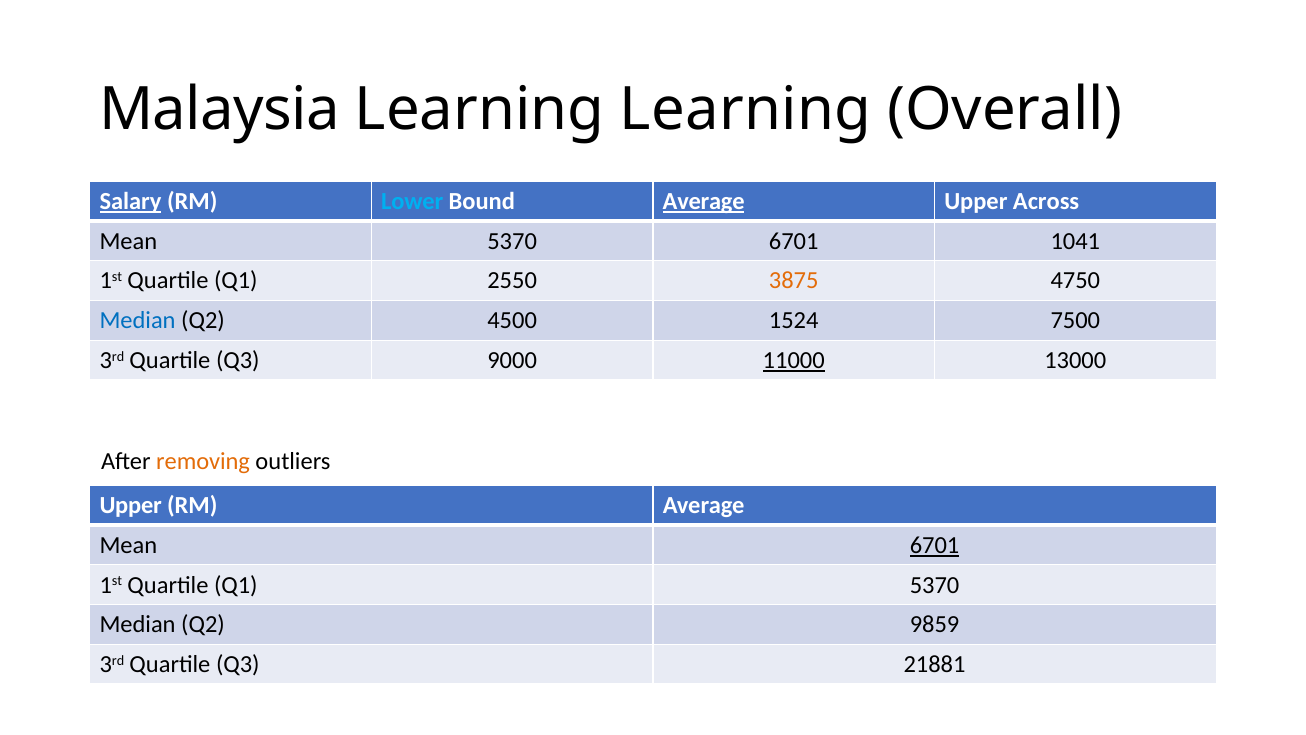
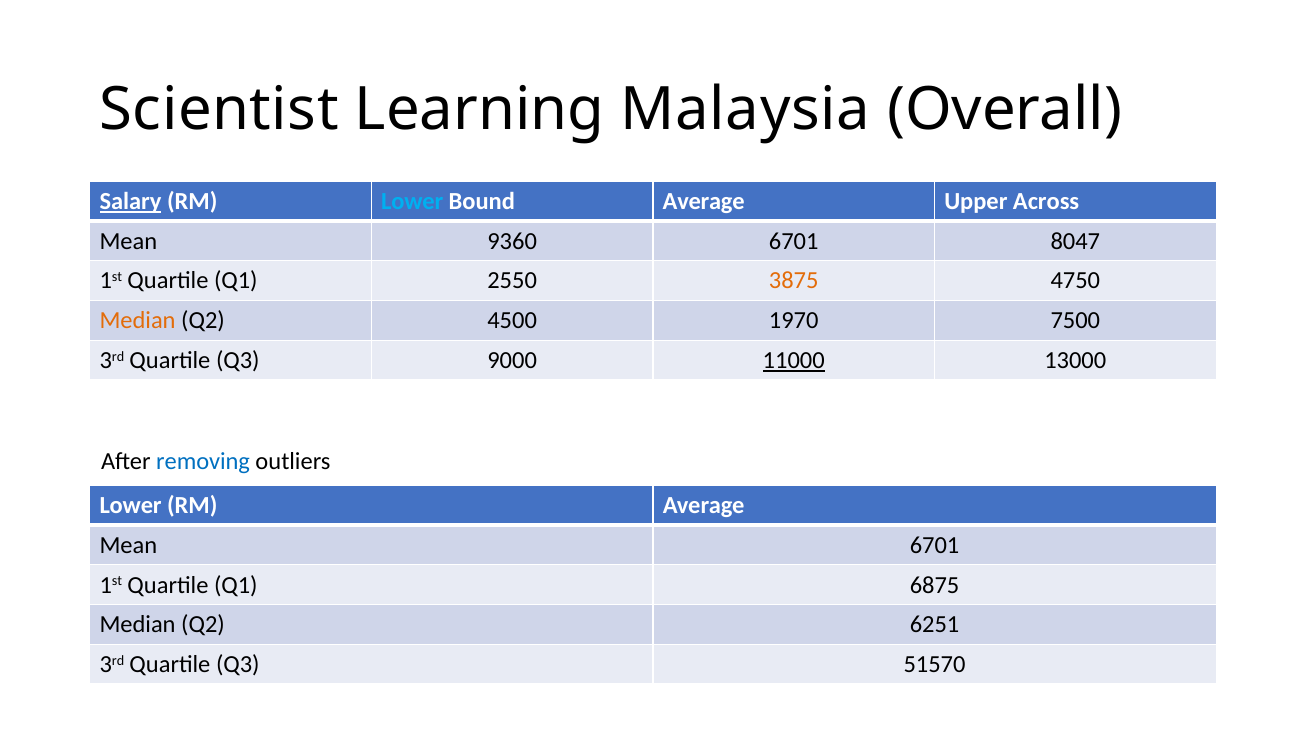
Malaysia: Malaysia -> Scientist (219, 110)
Learning Learning: Learning -> Malaysia (745, 110)
Average underline: present -> none (704, 201)
Mean 5370: 5370 -> 9360 (512, 241)
1041: 1041 -> 8047 (1075, 241)
Median colour: blue -> orange (138, 320)
1524: 1524 -> 1970 (794, 320)
removing colour: orange -> blue (203, 461)
Upper: Upper -> Lower (131, 505)
6701 underline: present -> none (935, 545)
Q1 5370: 5370 -> 6875 (935, 585)
9859: 9859 -> 6251 (935, 624)
21881: 21881 -> 51570 (935, 664)
